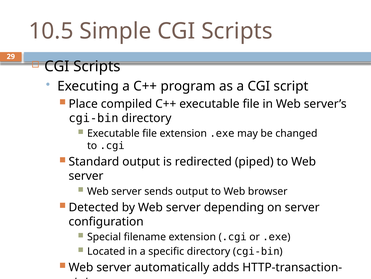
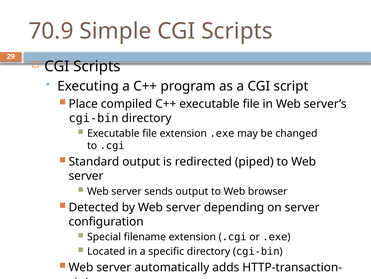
10.5: 10.5 -> 70.9 (51, 31)
